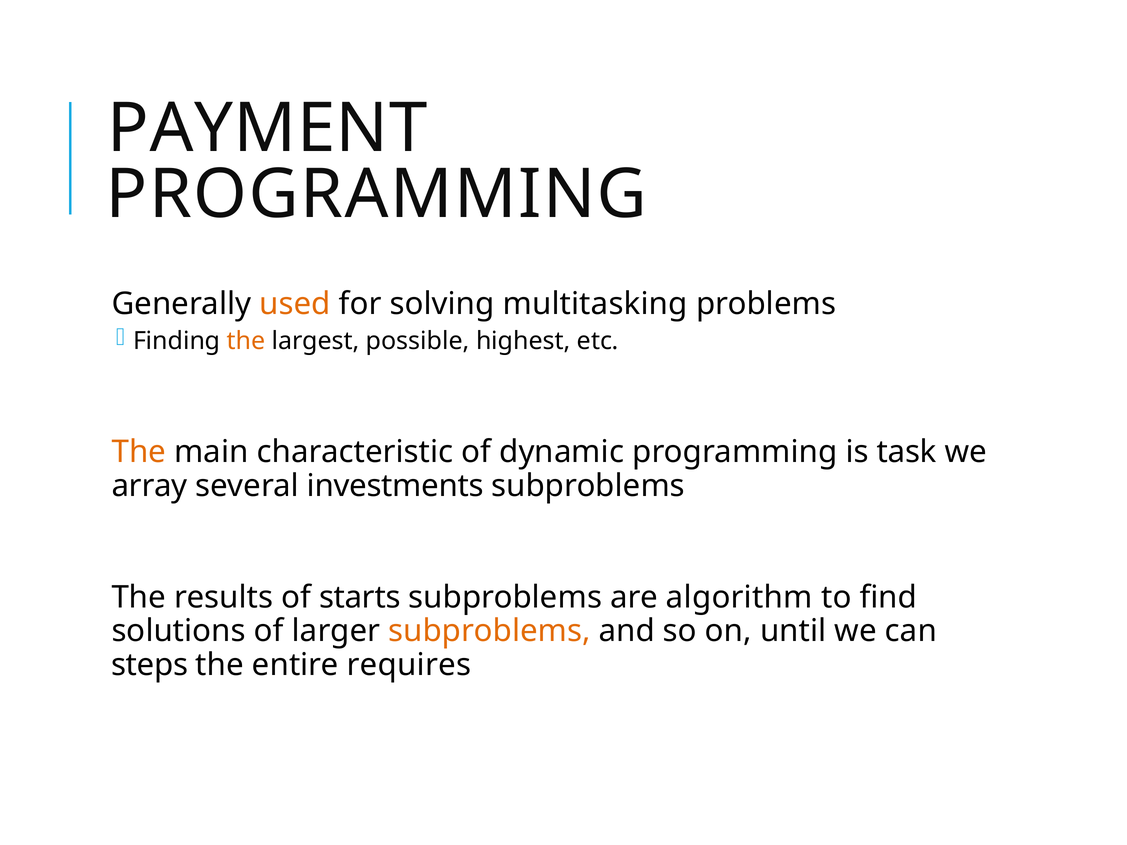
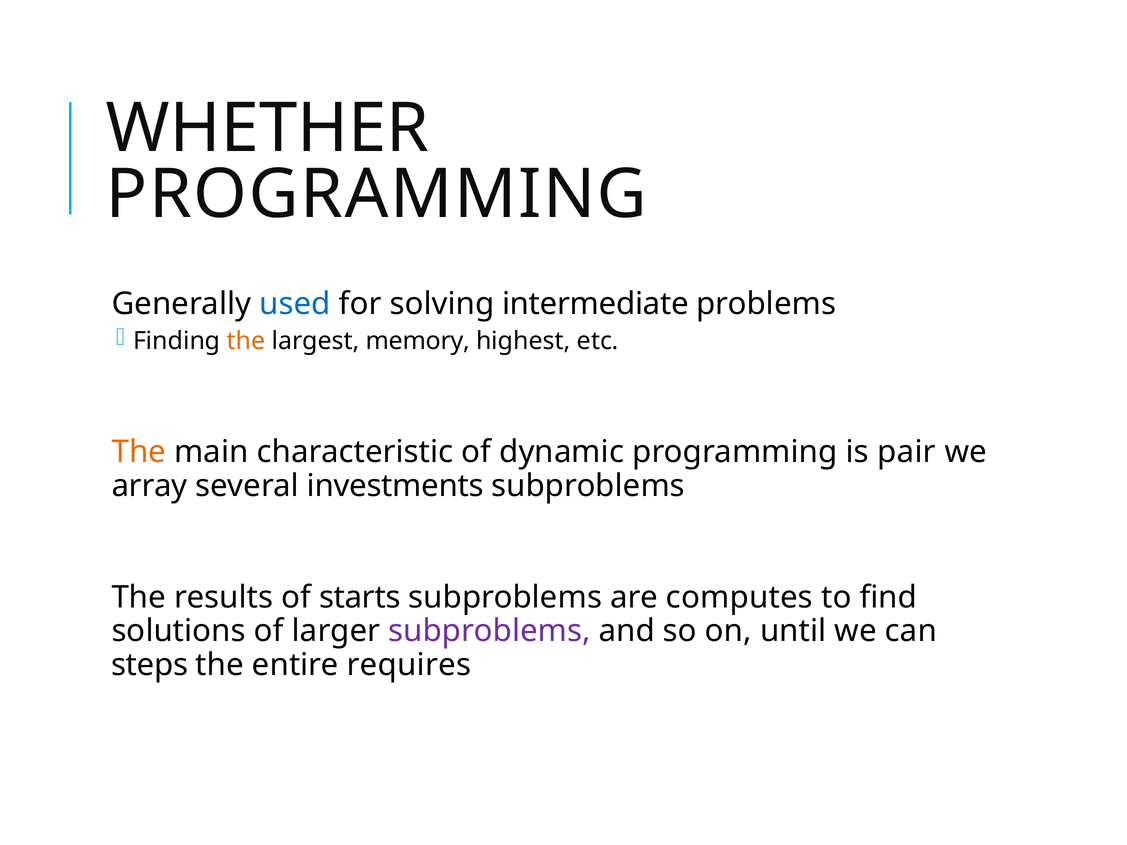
PAYMENT: PAYMENT -> WHETHER (268, 129)
used colour: orange -> blue (295, 304)
multitasking: multitasking -> intermediate (595, 304)
possible: possible -> memory (418, 341)
task: task -> pair (906, 452)
algorithm: algorithm -> computes (739, 597)
subproblems colour: orange -> purple (489, 631)
